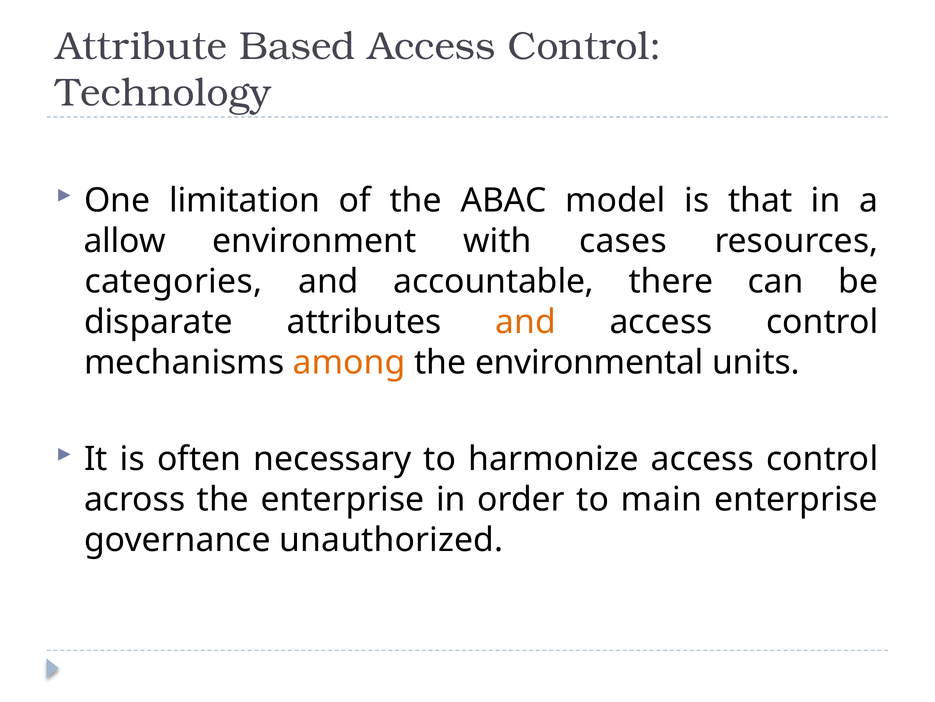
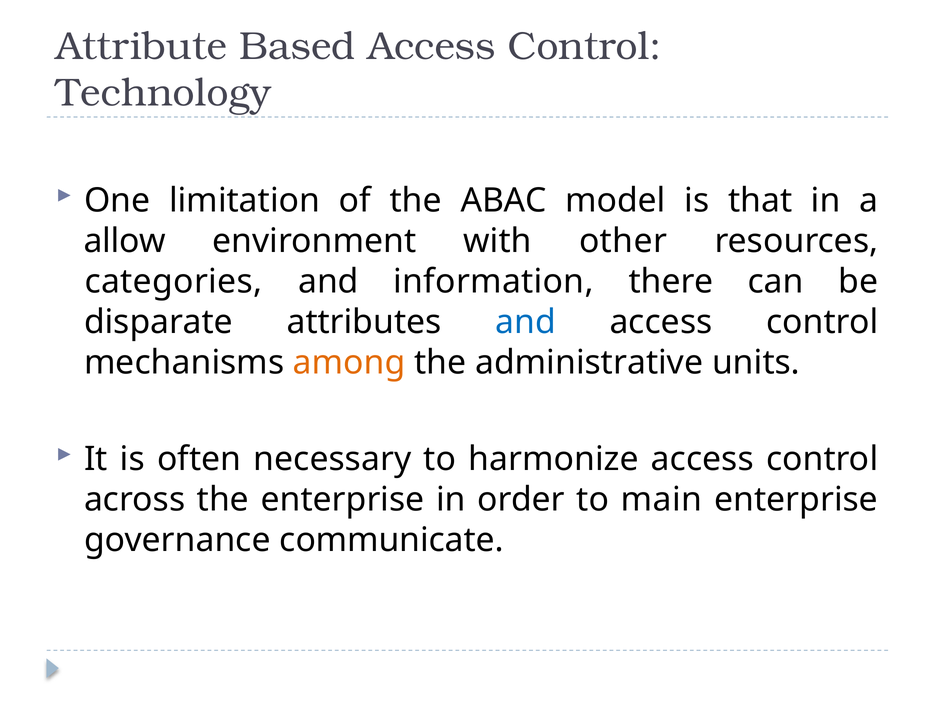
cases: cases -> other (623, 241)
accountable: accountable -> information (493, 281)
and colour: orange -> blue (526, 322)
environmental: environmental -> administrative (589, 362)
unauthorized: unauthorized -> communicate (392, 540)
